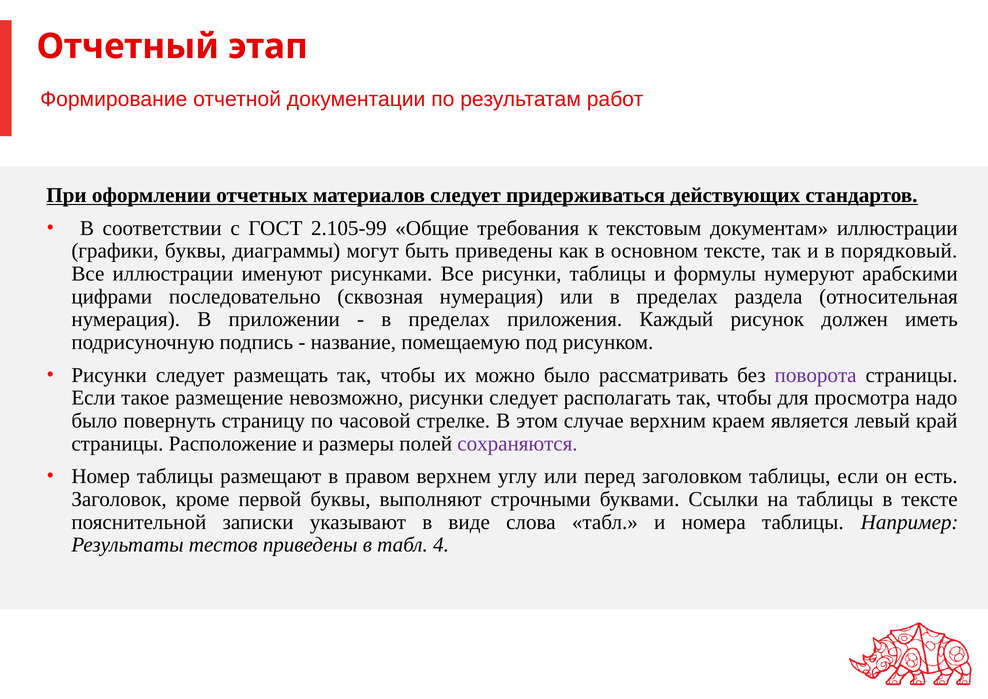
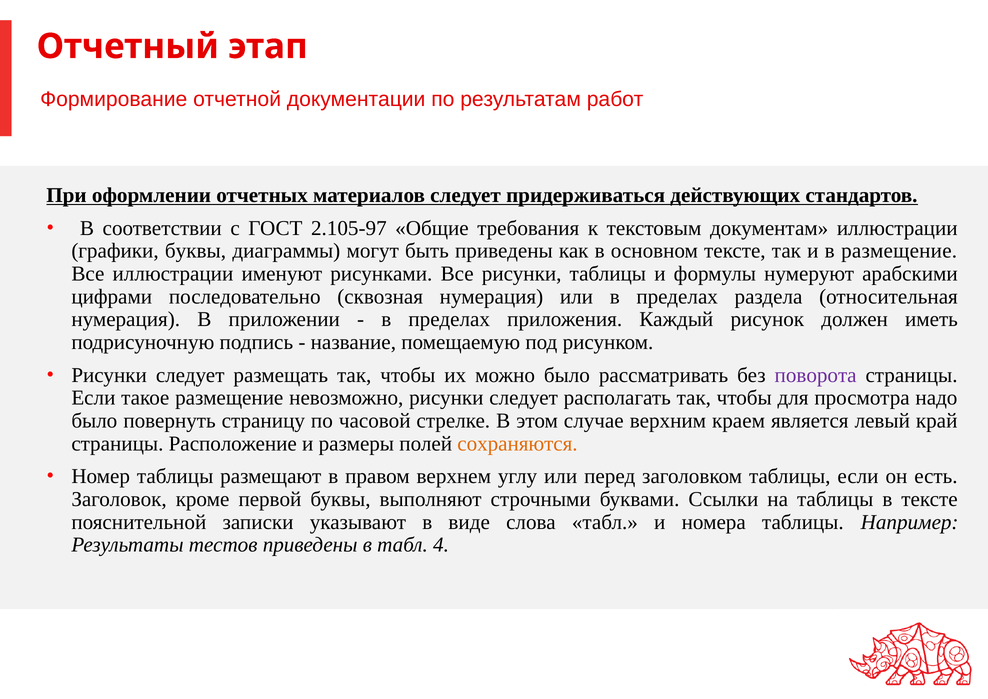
2.105-99: 2.105-99 -> 2.105-97 (349, 228)
в порядковый: порядковый -> размещение (899, 251)
сохраняются colour: purple -> orange (517, 443)
